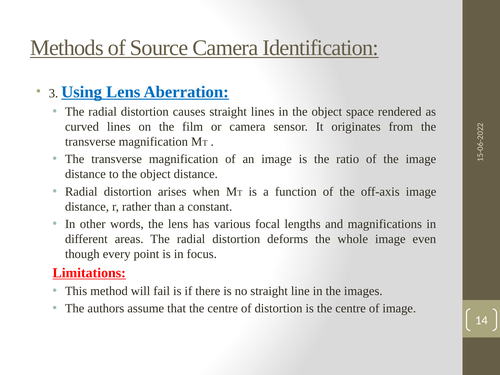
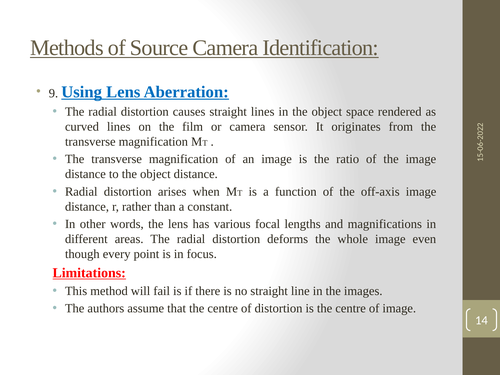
3: 3 -> 9 (53, 93)
